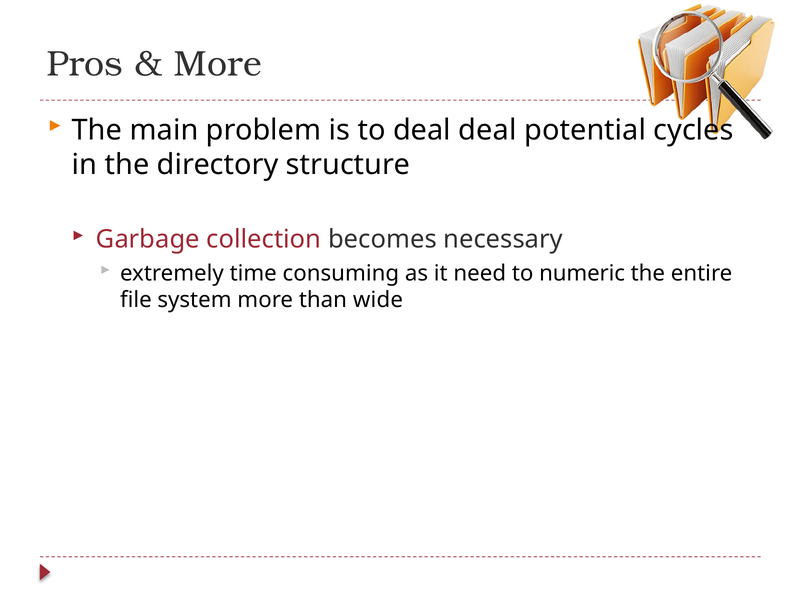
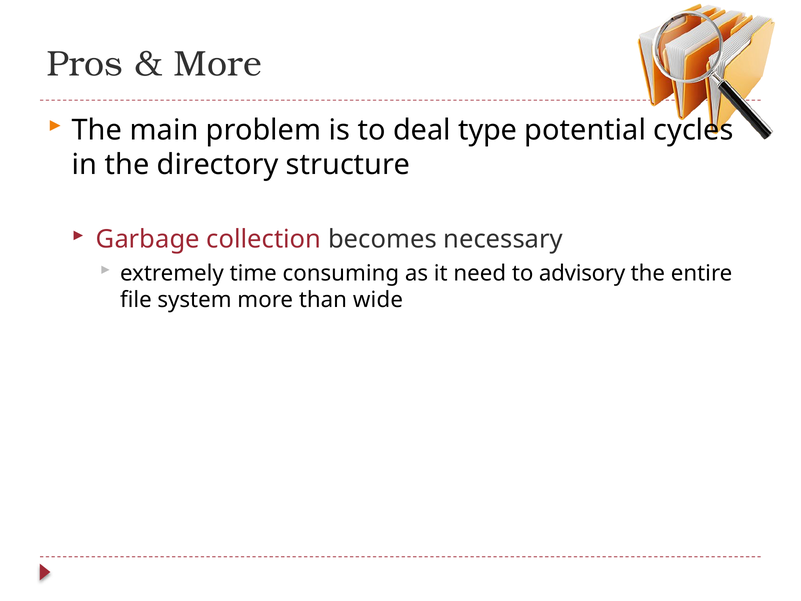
deal deal: deal -> type (488, 130)
numeric: numeric -> advisory (582, 273)
